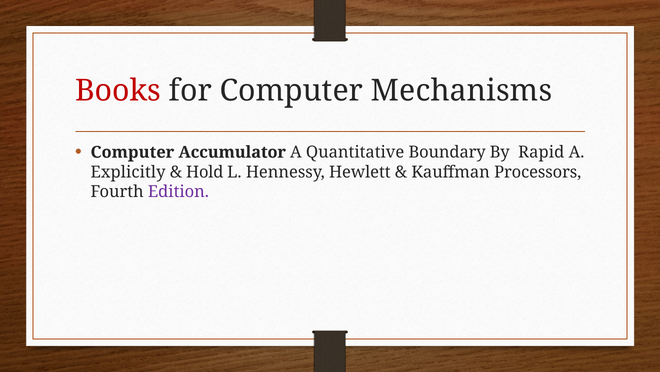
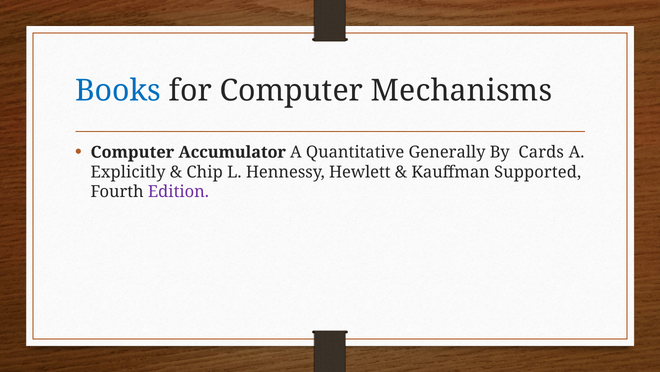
Books colour: red -> blue (118, 91)
Boundary: Boundary -> Generally (447, 152)
Rapid: Rapid -> Cards (541, 152)
Hold: Hold -> Chip (205, 172)
Processors: Processors -> Supported (538, 172)
